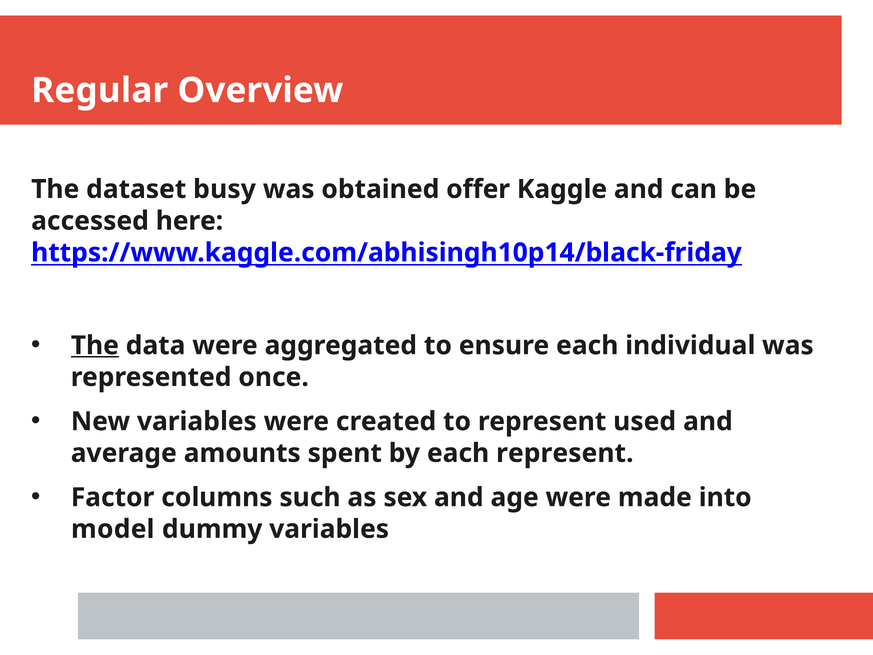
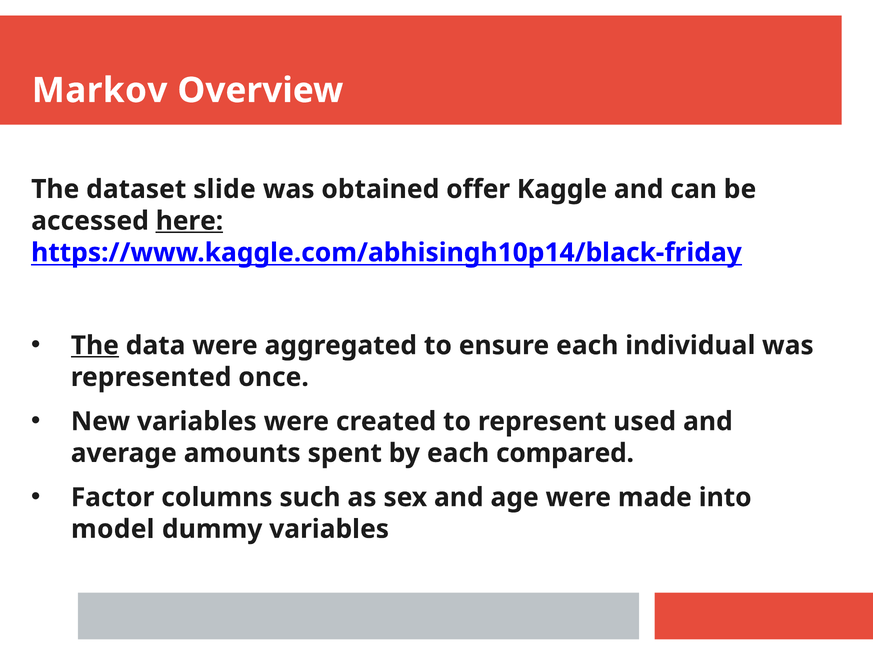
Regular: Regular -> Markov (100, 90)
busy: busy -> slide (224, 189)
here underline: none -> present (189, 221)
each represent: represent -> compared (565, 453)
